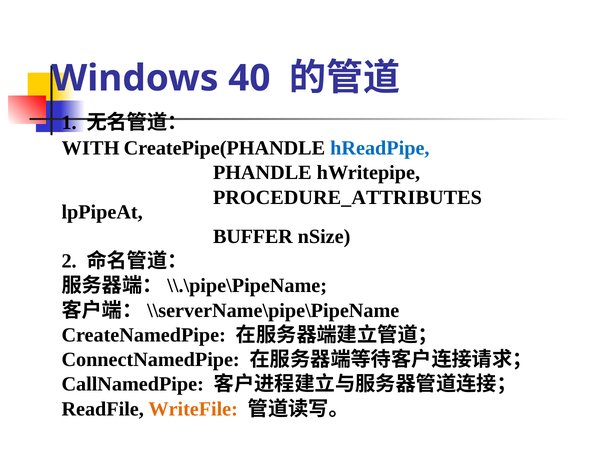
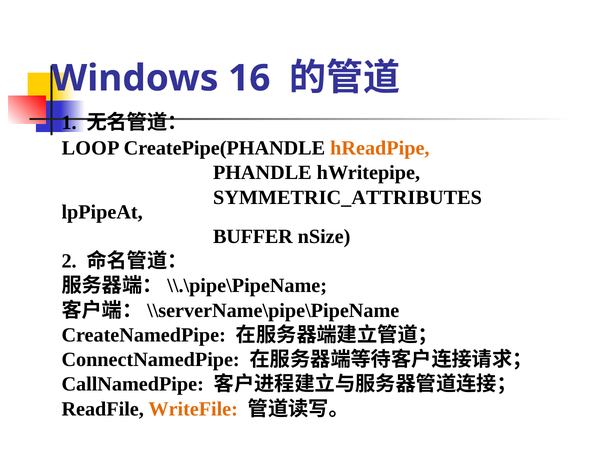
40: 40 -> 16 (249, 78)
WITH: WITH -> LOOP (91, 148)
hReadPipe colour: blue -> orange (380, 148)
PROCEDURE_ATTRIBUTES: PROCEDURE_ATTRIBUTES -> SYMMETRIC_ATTRIBUTES (347, 198)
